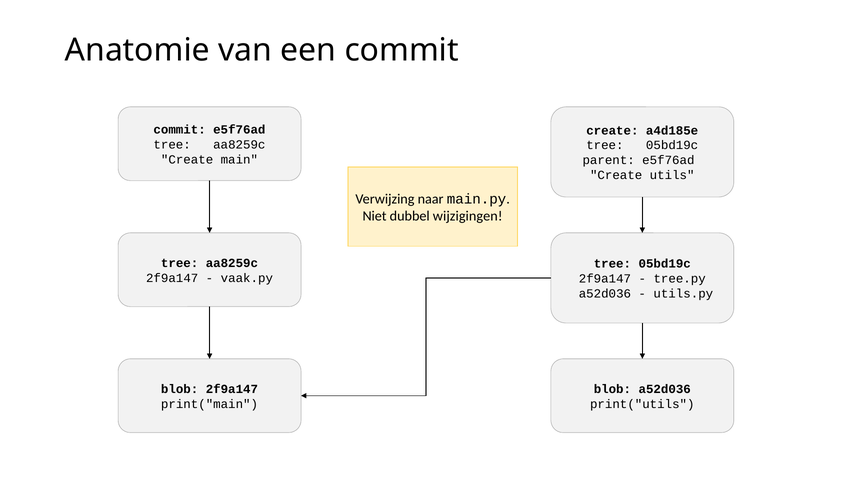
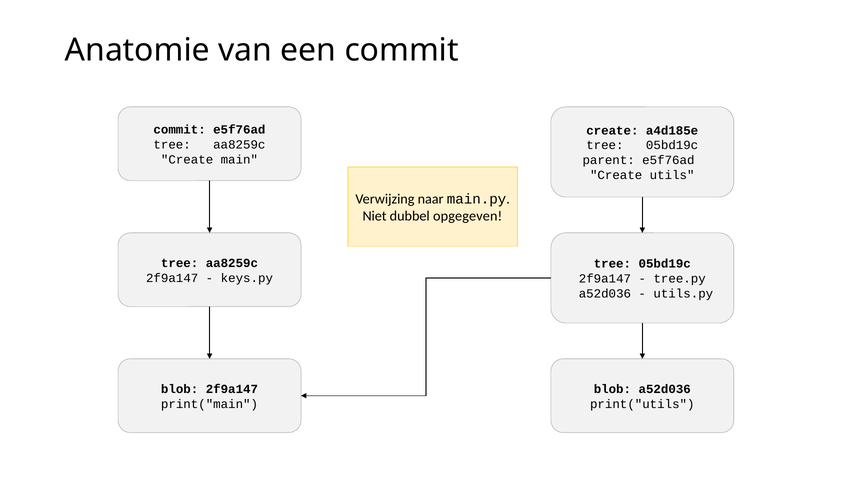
wijzigingen: wijzigingen -> opgegeven (468, 216)
vaak.py: vaak.py -> keys.py (247, 278)
